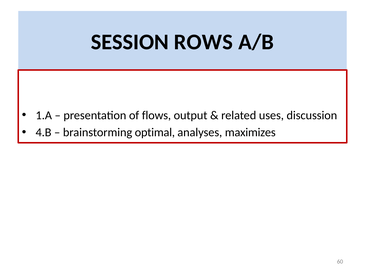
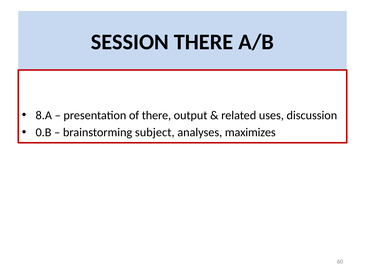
SESSION ROWS: ROWS -> THERE (204, 42)
1.A: 1.A -> 8.A (44, 115)
of flows: flows -> there (156, 115)
4.B: 4.B -> 0.B (43, 132)
optimal: optimal -> subject (155, 132)
